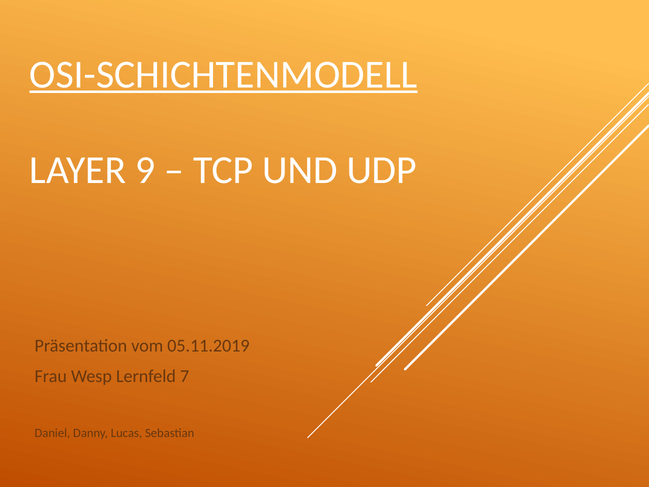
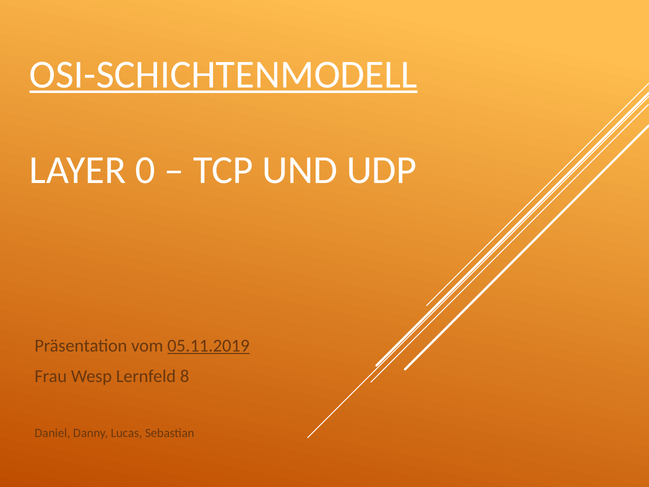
9: 9 -> 0 (145, 170)
05.11.2019 underline: none -> present (208, 346)
7: 7 -> 8 (185, 376)
